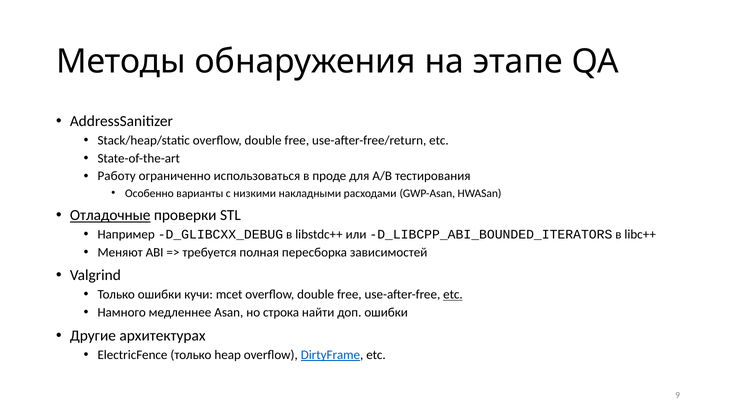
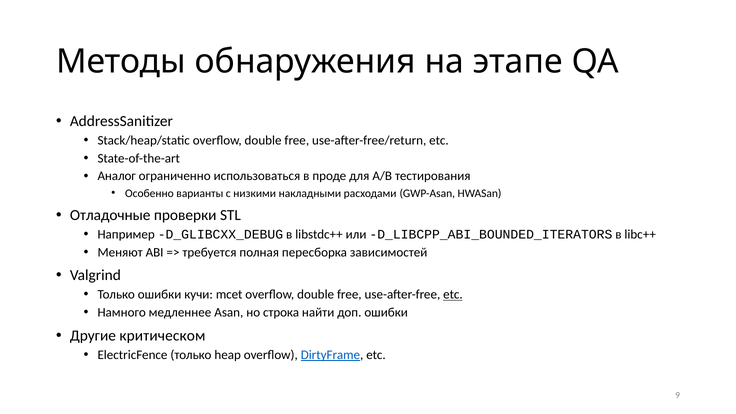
Работу: Работу -> Аналог (117, 176)
Отладочные underline: present -> none (110, 215)
архитектурах: архитектурах -> критическом (162, 335)
